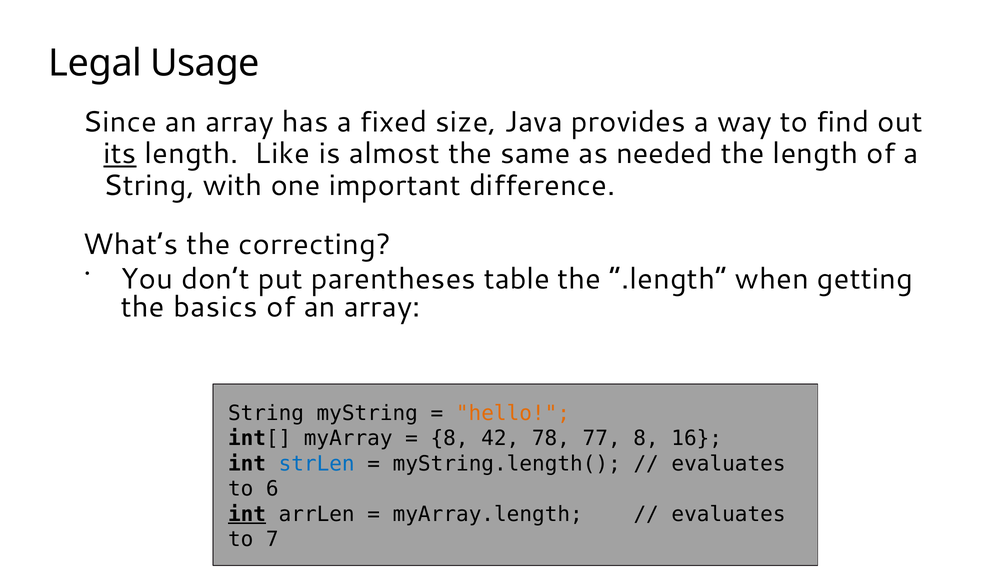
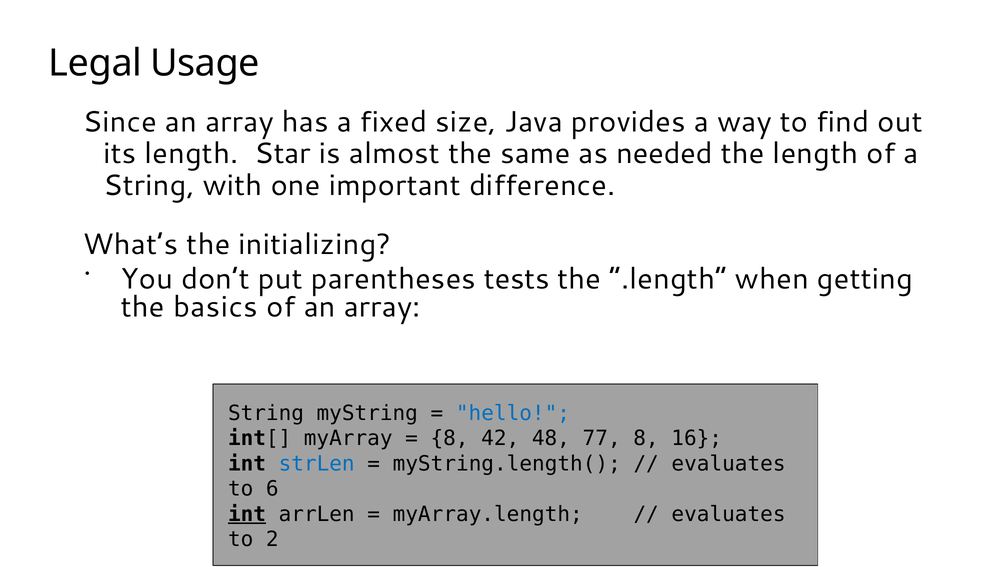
its underline: present -> none (120, 154)
Like: Like -> Star (283, 154)
correcting: correcting -> initializing (315, 245)
table: table -> tests (517, 279)
hello colour: orange -> blue (513, 413)
78: 78 -> 48 (551, 438)
7: 7 -> 2 (272, 539)
